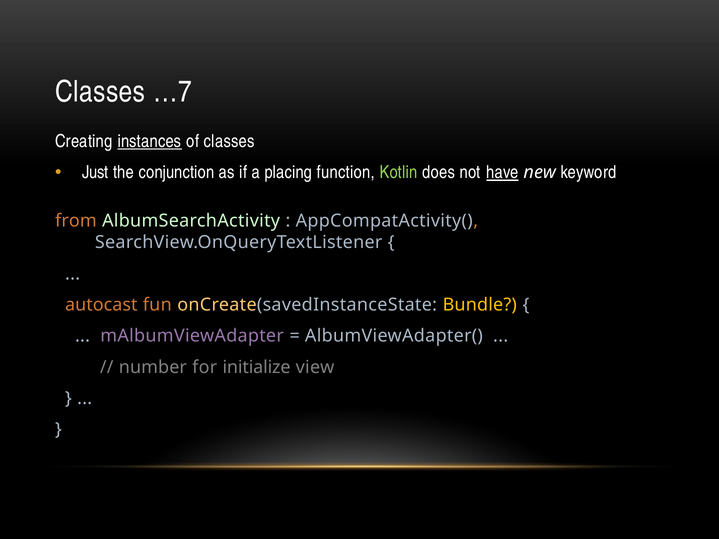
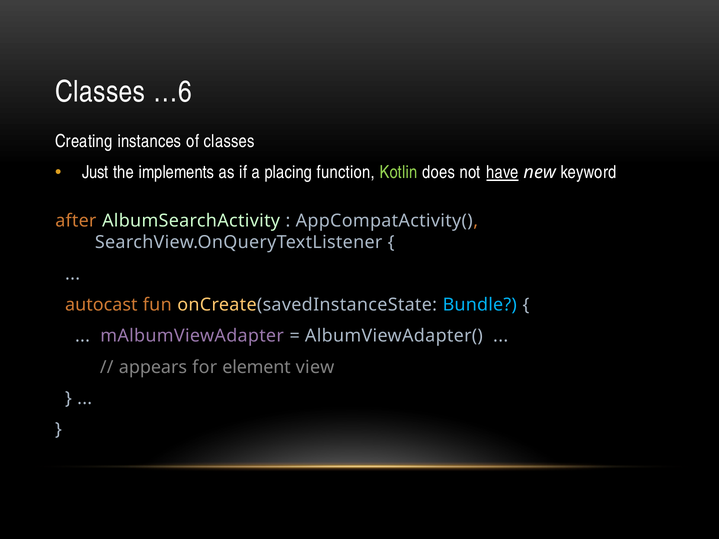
…7: …7 -> …6 (173, 92)
instances underline: present -> none (149, 141)
conjunction: conjunction -> implements (177, 173)
from: from -> after (76, 221)
Bundle colour: yellow -> light blue (480, 305)
number: number -> appears (153, 367)
initialize: initialize -> element (257, 367)
